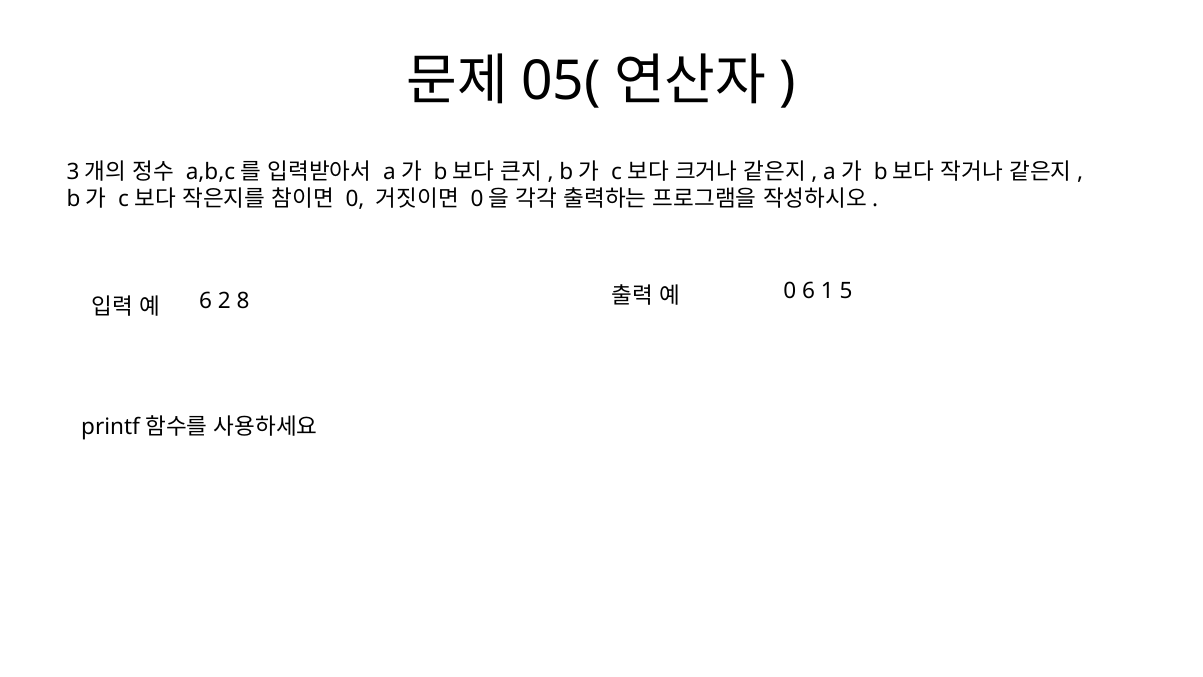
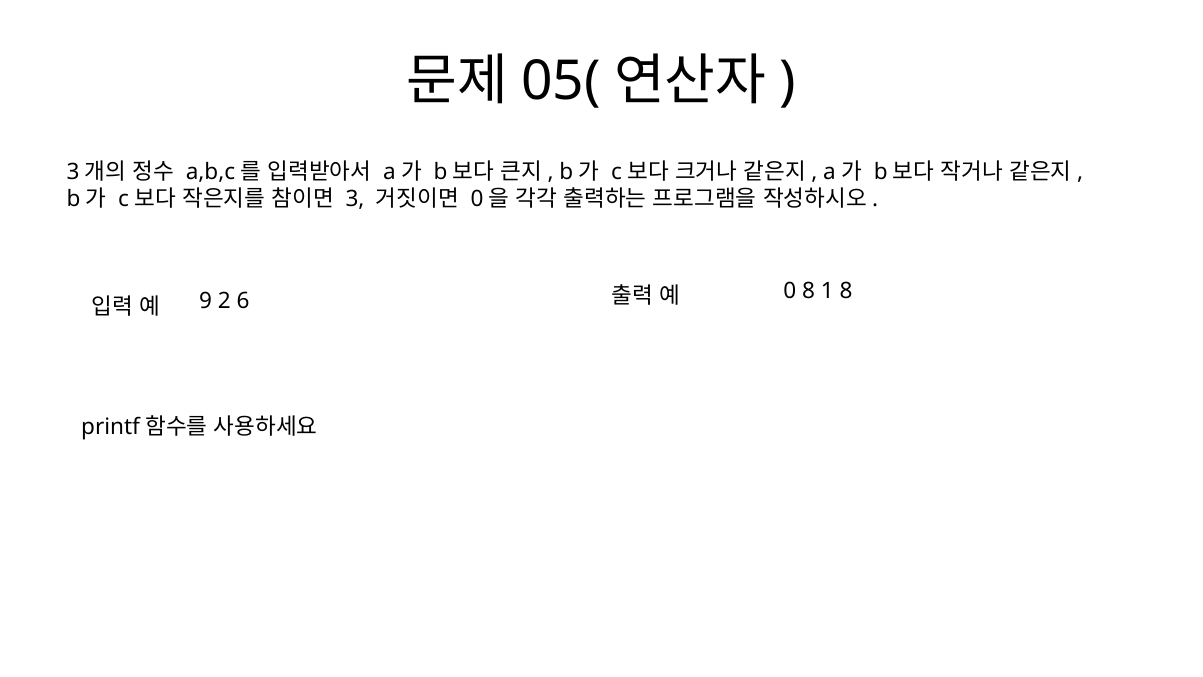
0: 0 -> 3 (355, 199)
6: 6 -> 9 (206, 301)
8: 8 -> 6 (243, 301)
0 6: 6 -> 8 (809, 291)
1 5: 5 -> 8 (846, 291)
